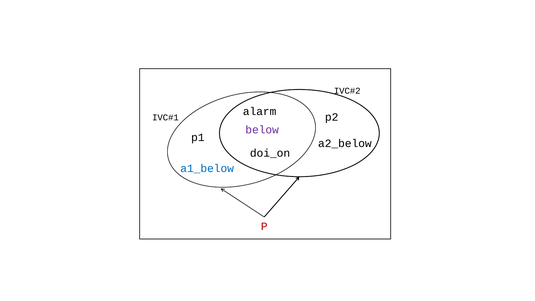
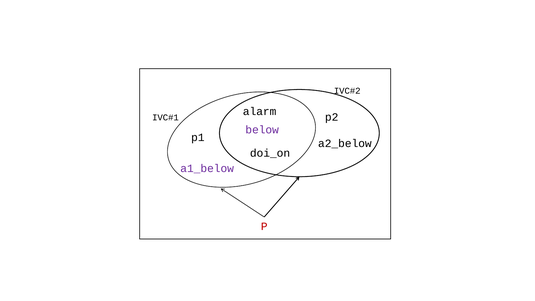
a1_below colour: blue -> purple (207, 168)
